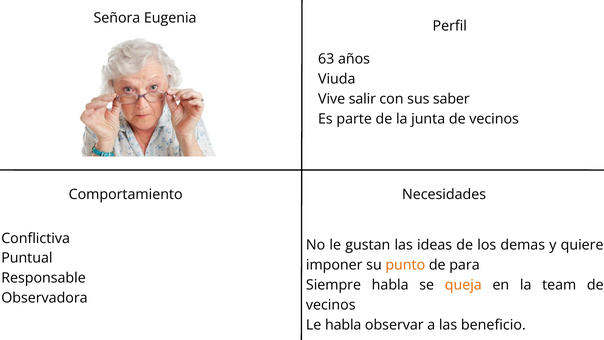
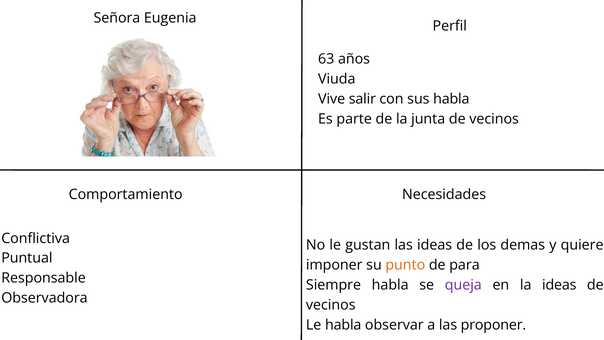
sus saber: saber -> habla (451, 99)
queja colour: orange -> purple (463, 285)
la team: team -> ideas (559, 285)
beneficio: beneficio -> proponer (493, 325)
